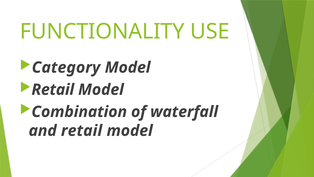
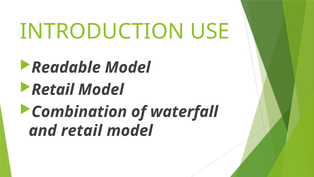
FUNCTIONALITY: FUNCTIONALITY -> INTRODUCTION (102, 31)
Category: Category -> Readable (66, 67)
